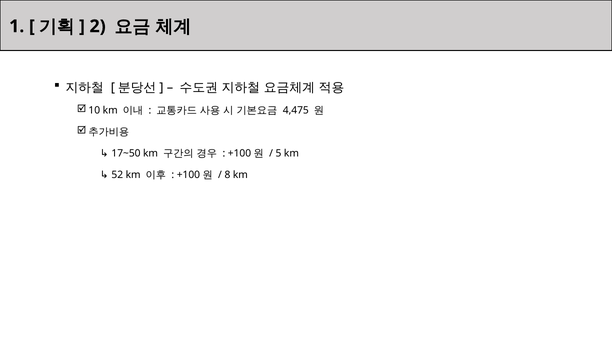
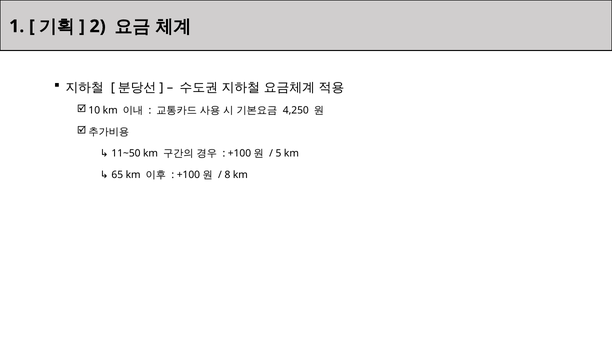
4,475: 4,475 -> 4,250 (296, 110)
17~50: 17~50 -> 11~50 (126, 153)
52: 52 -> 65 (117, 175)
